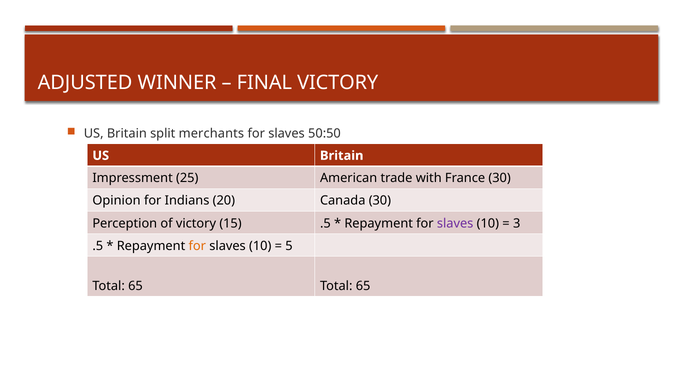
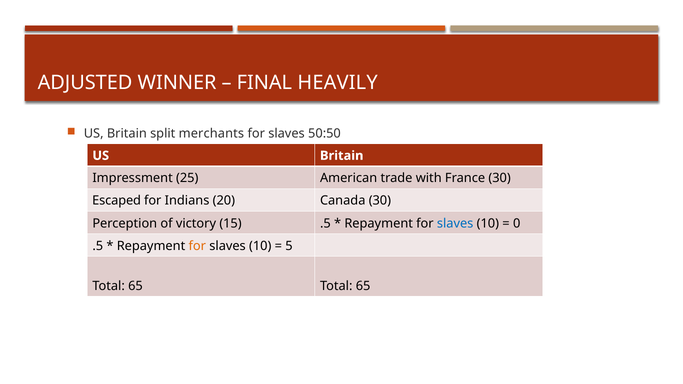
FINAL VICTORY: VICTORY -> HEAVILY (338, 83)
Opinion: Opinion -> Escaped (117, 201)
slaves colour: purple -> blue (455, 223)
3: 3 -> 0 (517, 223)
